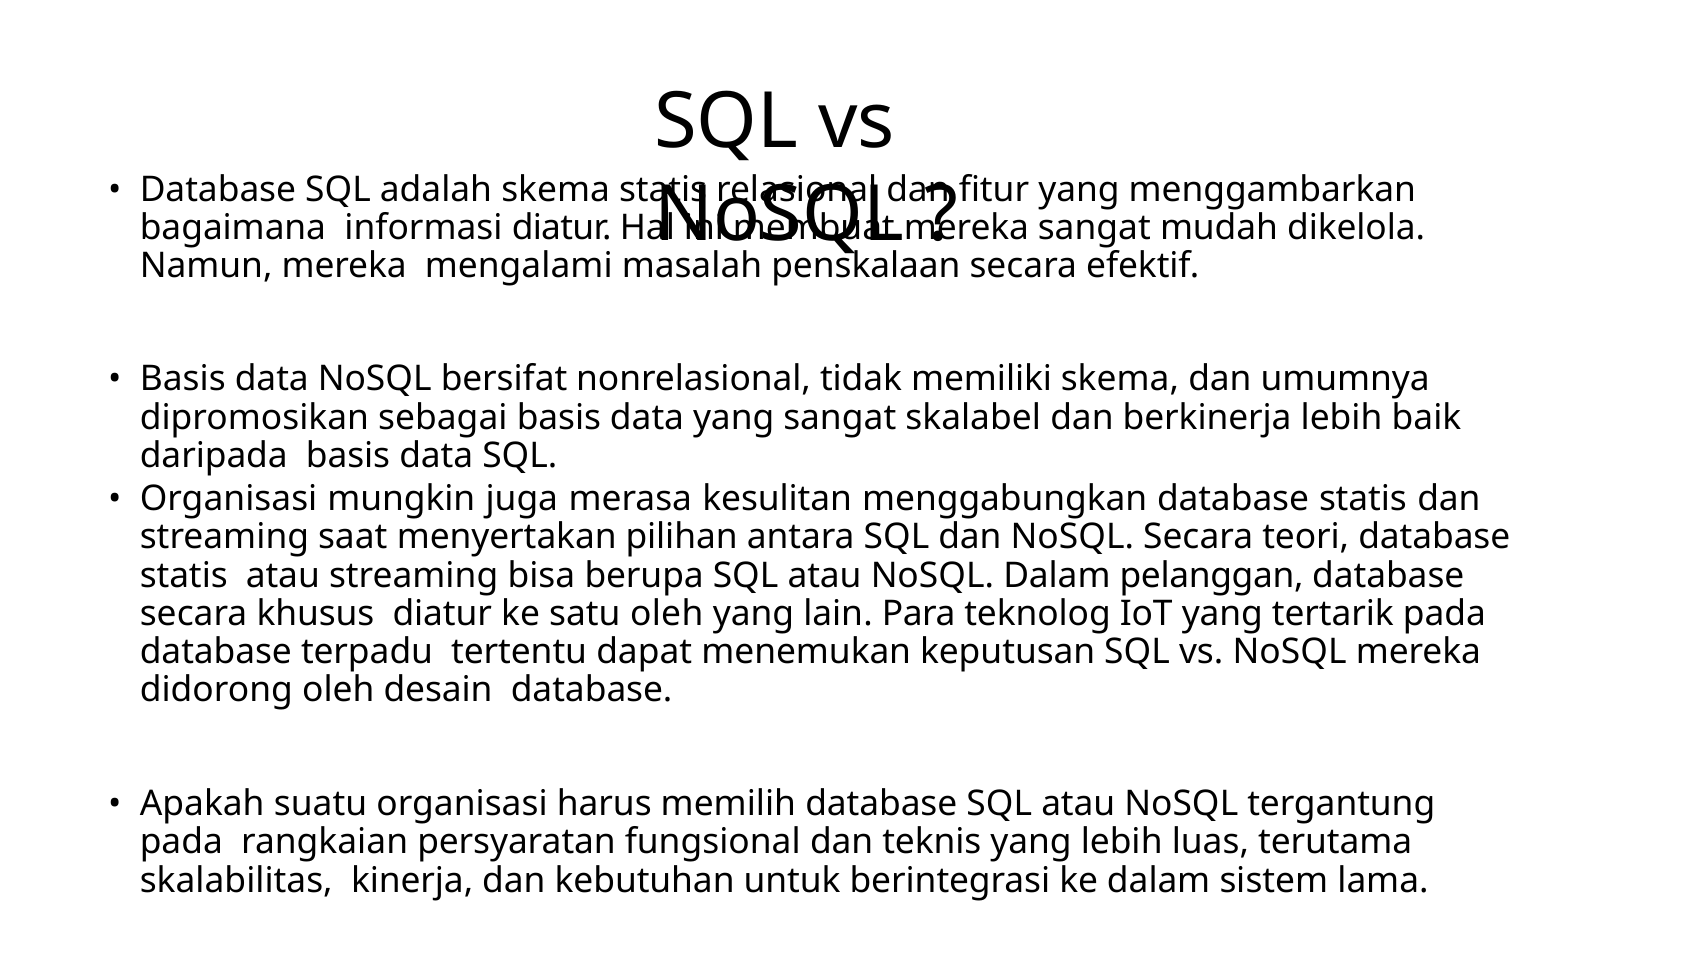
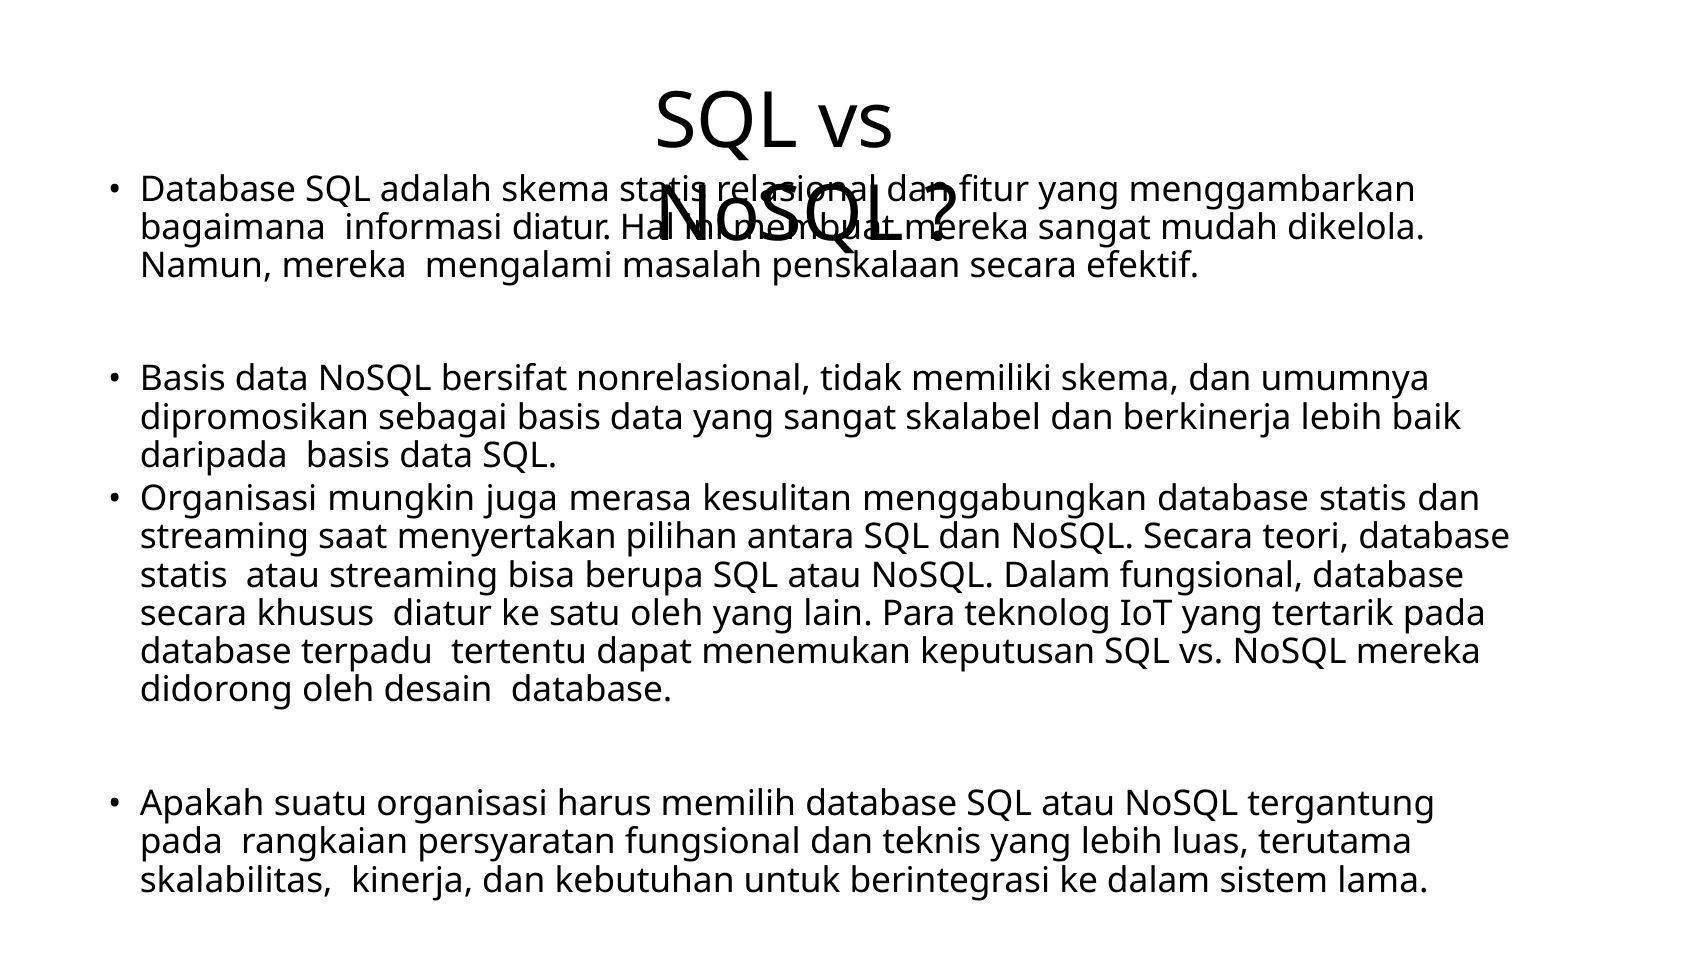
Dalam pelanggan: pelanggan -> fungsional (1211, 575)
